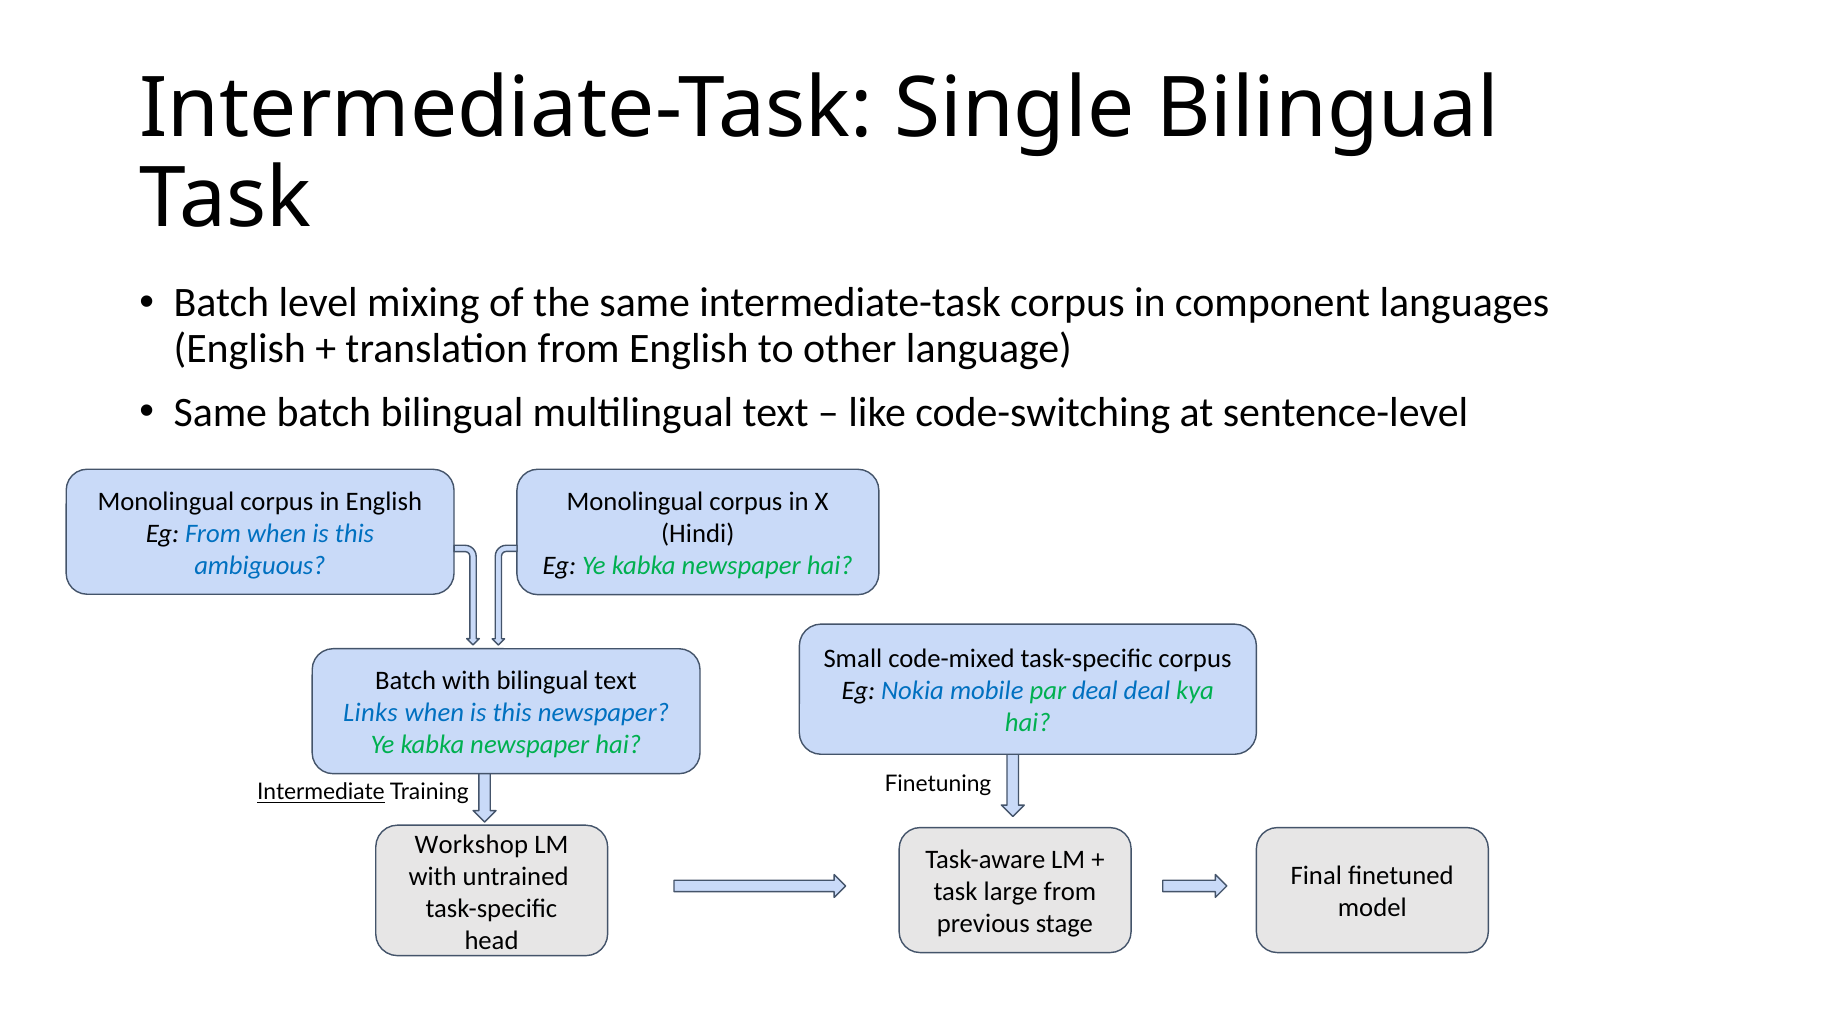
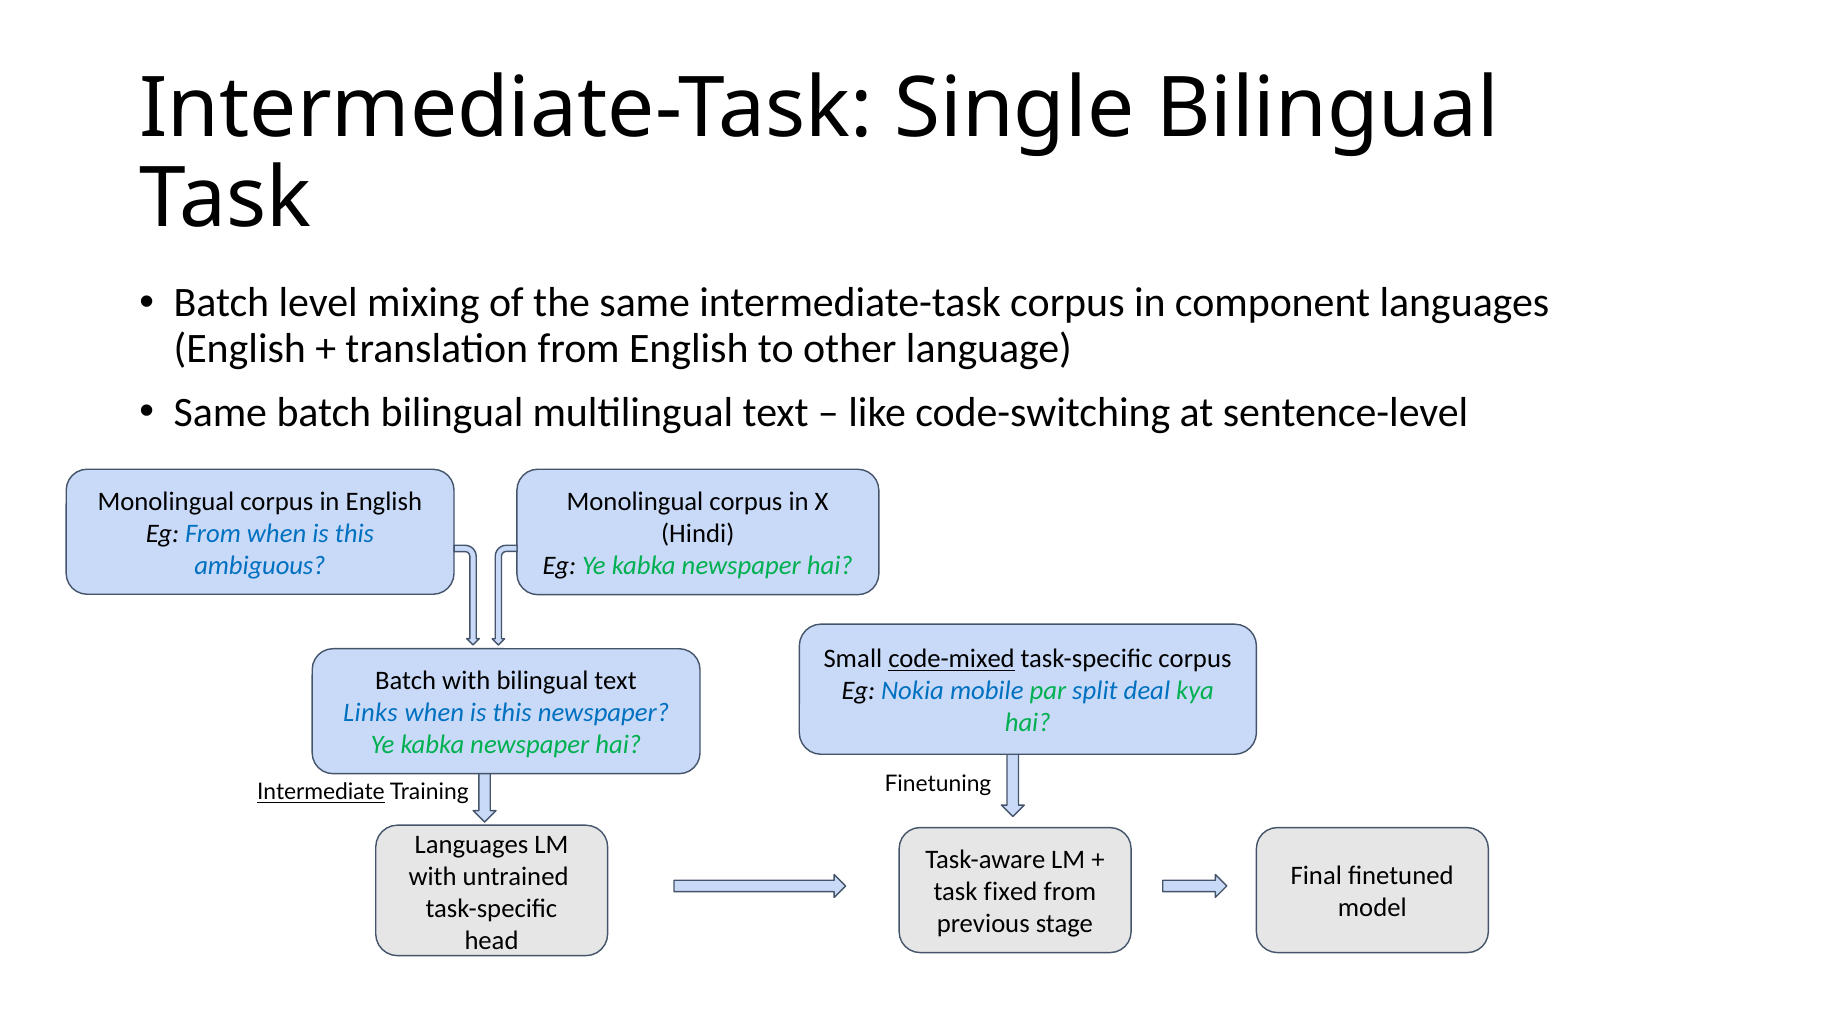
code-mixed underline: none -> present (951, 659)
par deal: deal -> split (1095, 691)
Workshop: Workshop -> Languages (471, 844)
large: large -> fixed (1011, 892)
